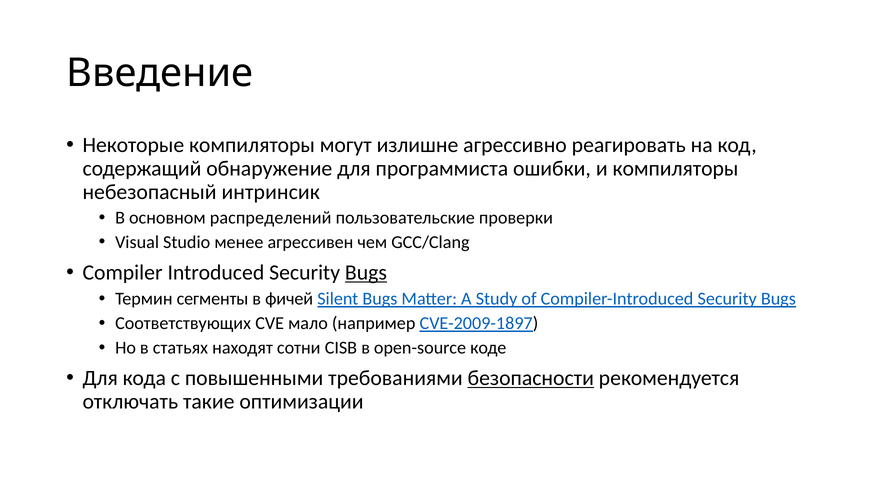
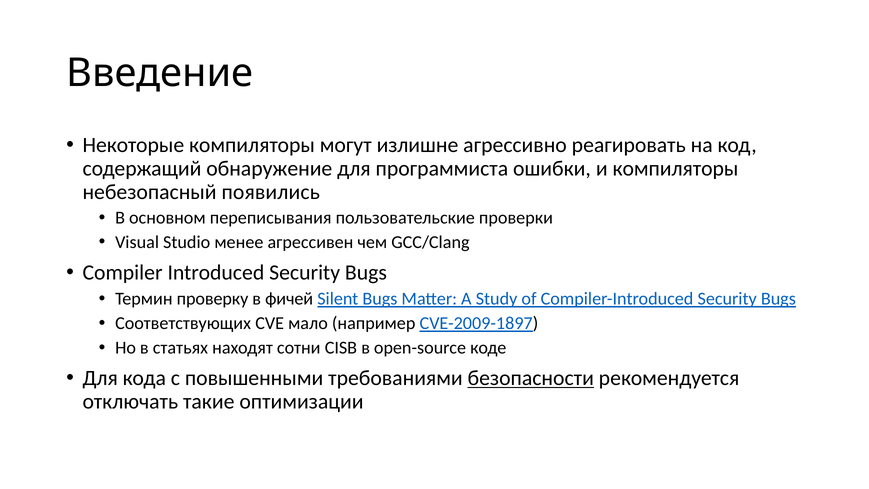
интринсик: интринсик -> появились (271, 192)
распределений: распределений -> переписывания (271, 218)
Bugs underline: present -> none (366, 273)
сегменты: сегменты -> проверку (213, 299)
